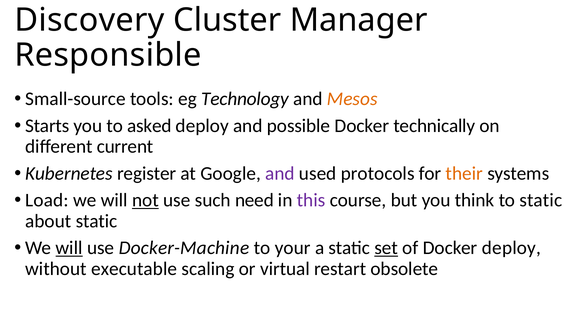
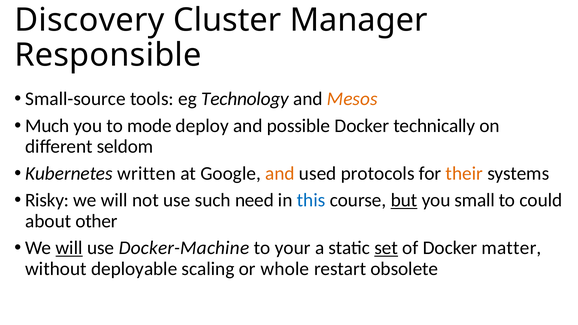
Starts: Starts -> Much (47, 126)
asked: asked -> mode (149, 126)
current: current -> seldom (125, 147)
register: register -> written (147, 174)
and colour: purple -> orange (280, 174)
Load: Load -> Risky (47, 200)
not underline: present -> none (145, 200)
this colour: purple -> blue (311, 200)
but underline: none -> present (404, 200)
think: think -> small (475, 200)
to static: static -> could (541, 200)
about static: static -> other (97, 221)
Docker deploy: deploy -> matter (512, 248)
executable: executable -> deployable (134, 269)
virtual: virtual -> whole (285, 269)
